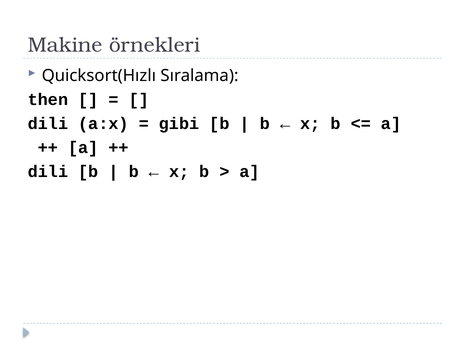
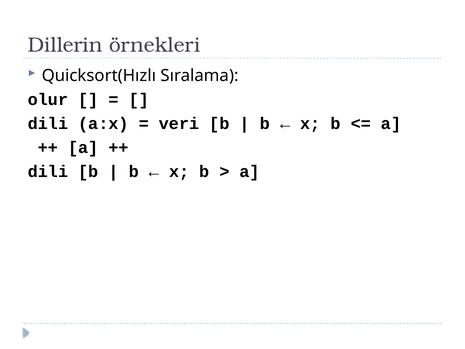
Makine: Makine -> Dillerin (65, 45)
then: then -> olur (48, 100)
gibi: gibi -> veri (179, 124)
